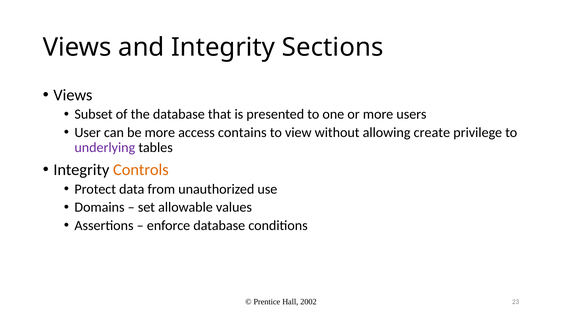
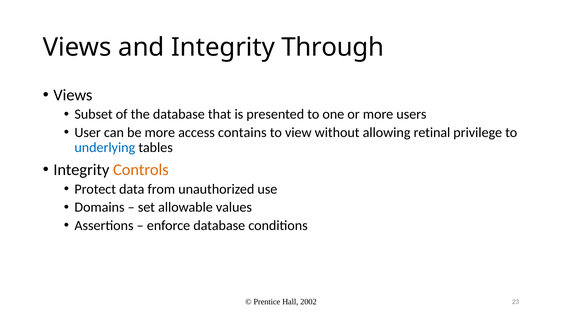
Sections: Sections -> Through (333, 47)
create: create -> retinal (432, 132)
underlying colour: purple -> blue (105, 148)
